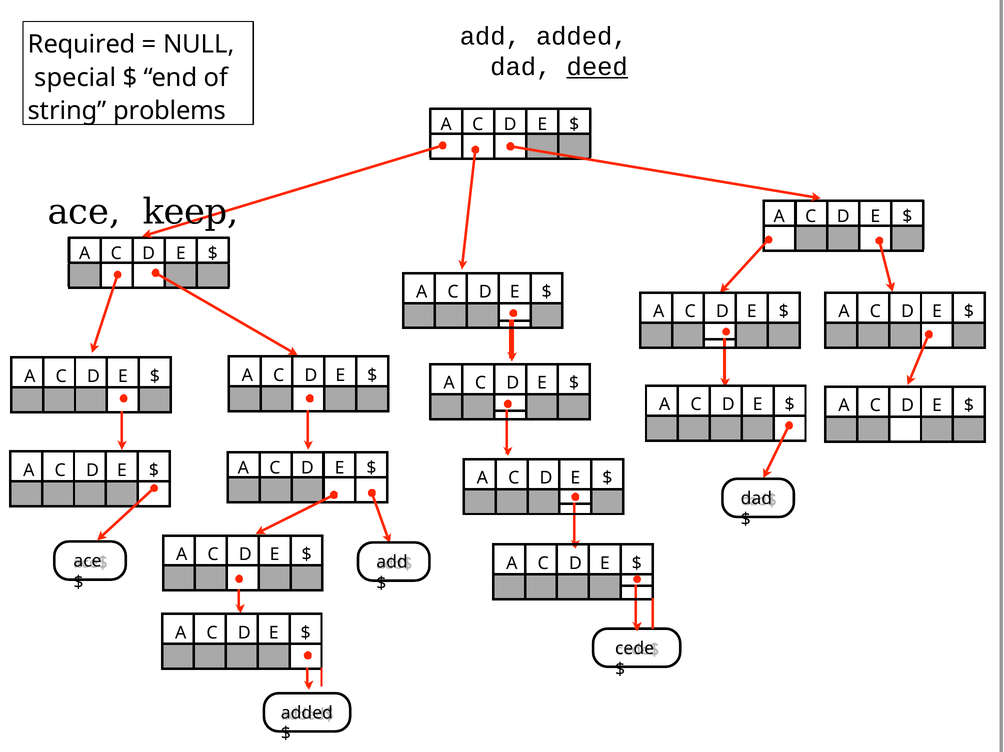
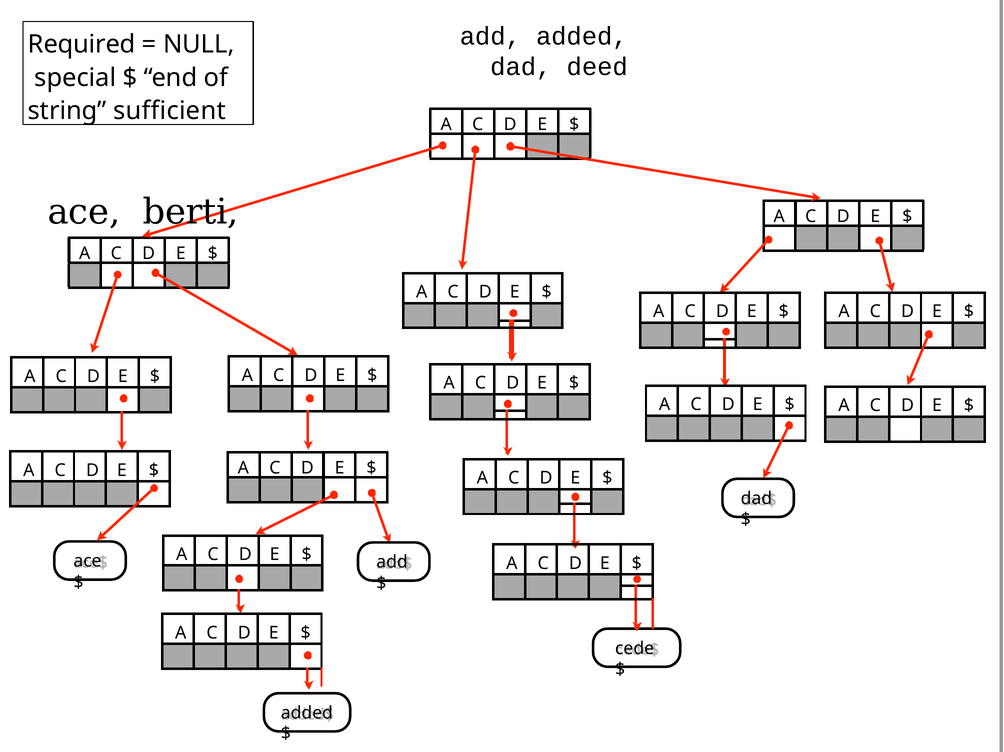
deed underline: present -> none (597, 67)
problems: problems -> sufficient (169, 111)
keep: keep -> berti (191, 212)
